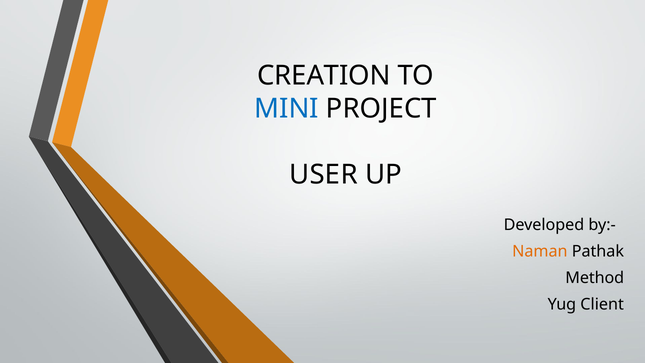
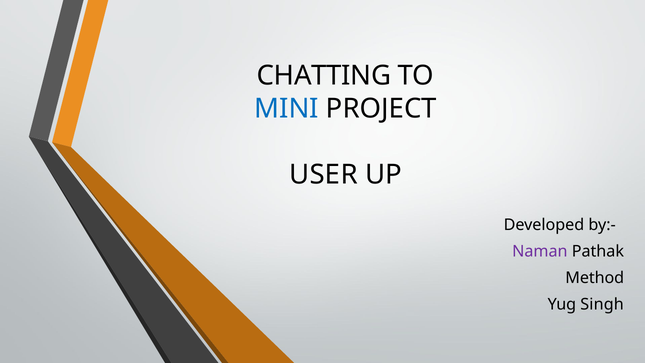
CREATION: CREATION -> CHATTING (324, 75)
Naman colour: orange -> purple (540, 251)
Client: Client -> Singh (602, 304)
